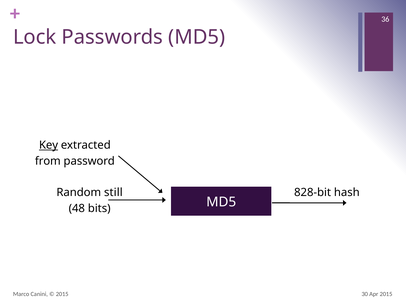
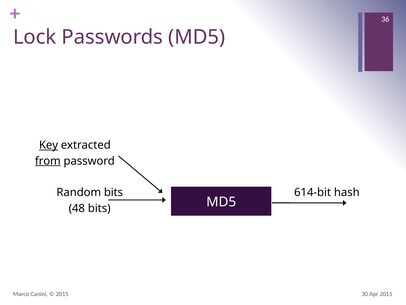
from underline: none -> present (48, 161)
Random still: still -> bits (113, 192)
828-bit: 828-bit -> 614-bit (313, 192)
